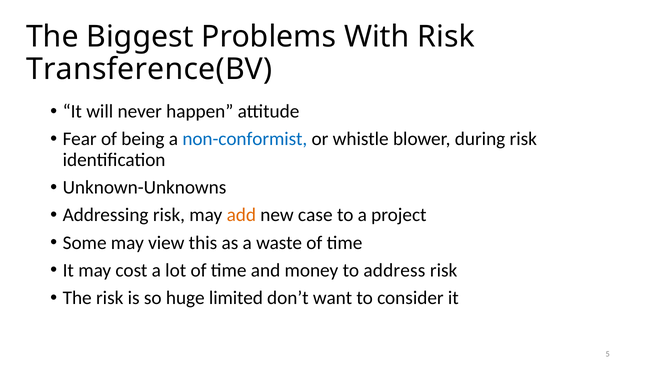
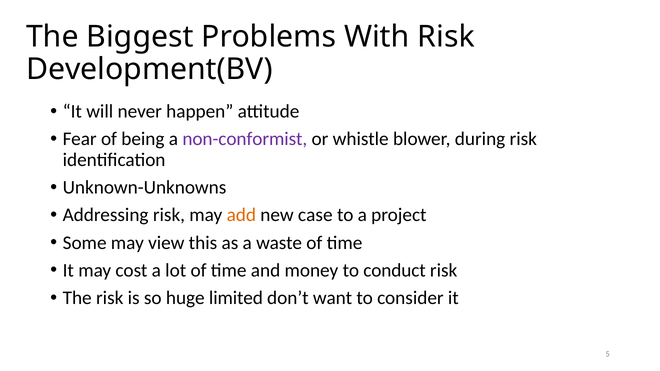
Transference(BV: Transference(BV -> Development(BV (149, 69)
non-conformist colour: blue -> purple (245, 139)
address: address -> conduct (395, 270)
